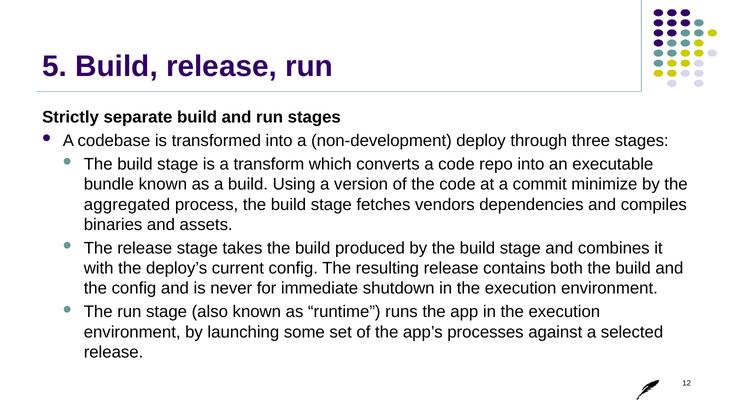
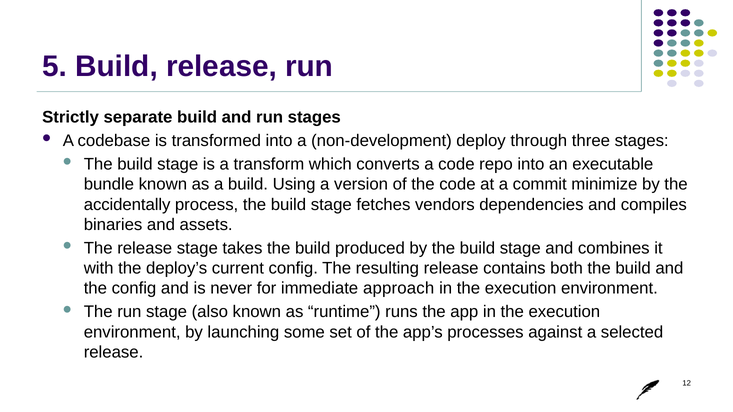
aggregated: aggregated -> accidentally (127, 205)
shutdown: shutdown -> approach (399, 289)
